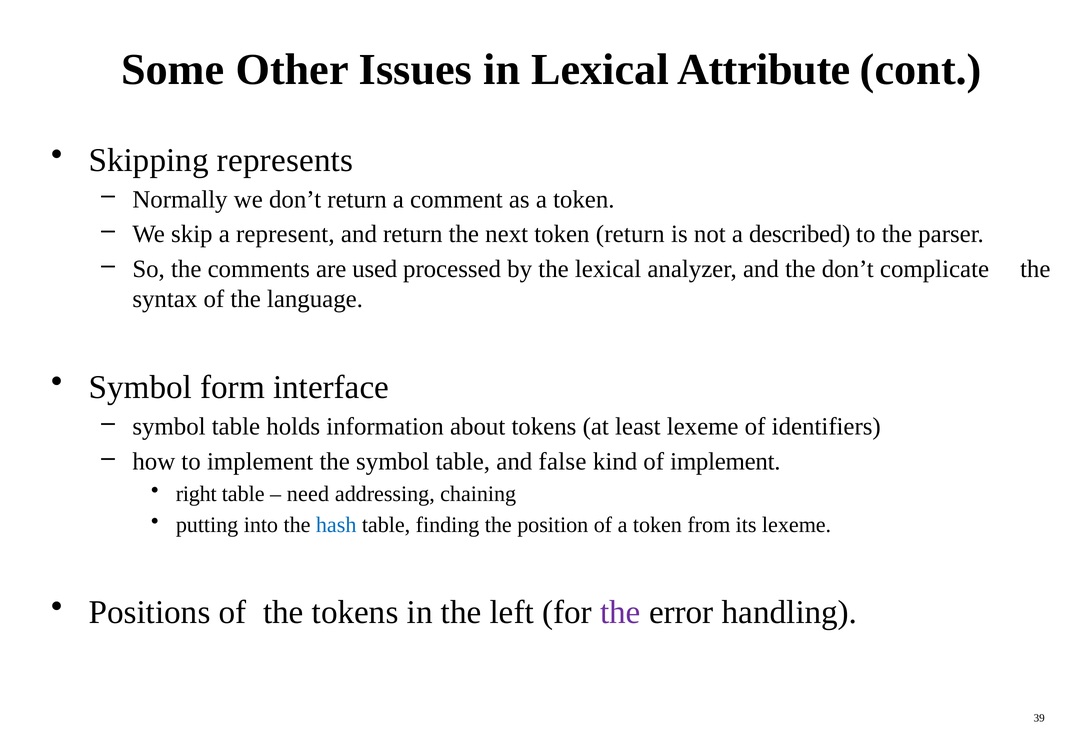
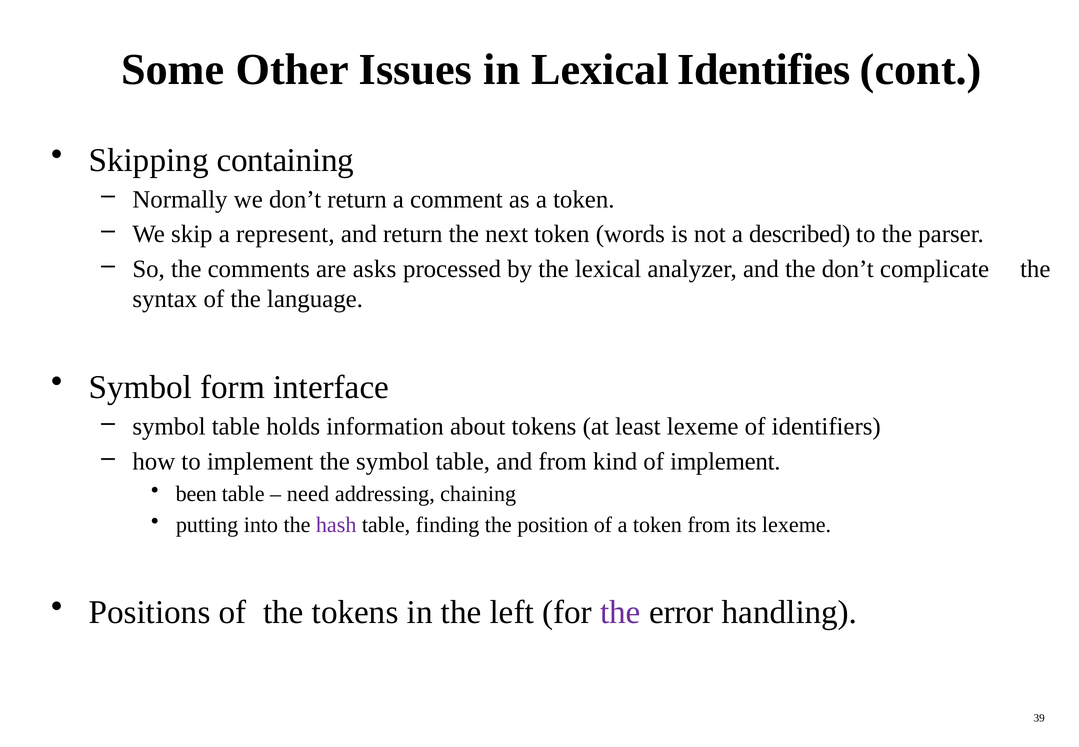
Attribute: Attribute -> Identifies (764, 69)
represents: represents -> containing (285, 160)
token return: return -> words (630, 234)
used: used -> asks (375, 269)
and false: false -> from (563, 462)
right: right -> been (196, 494)
hash colour: blue -> purple (336, 525)
